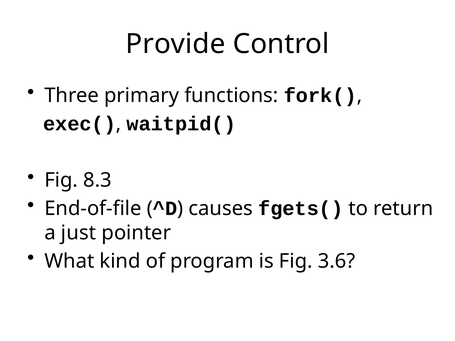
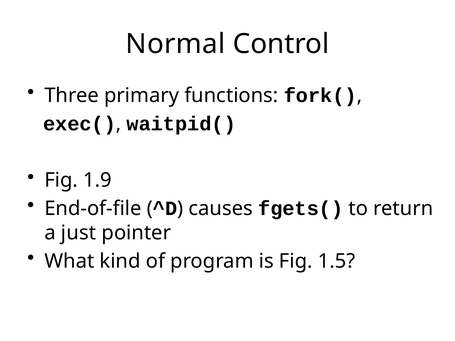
Provide: Provide -> Normal (175, 44)
8.3: 8.3 -> 1.9 (97, 180)
3.6: 3.6 -> 1.5 (337, 261)
